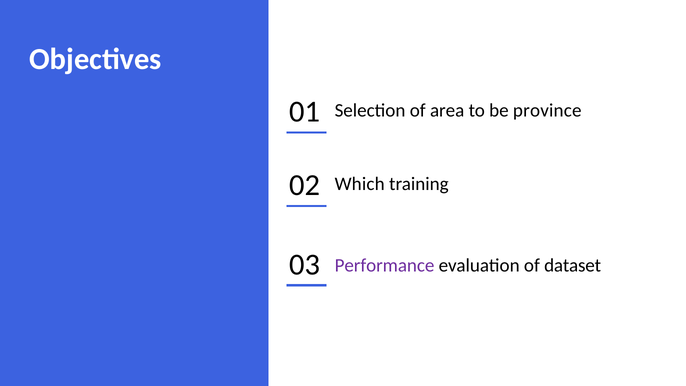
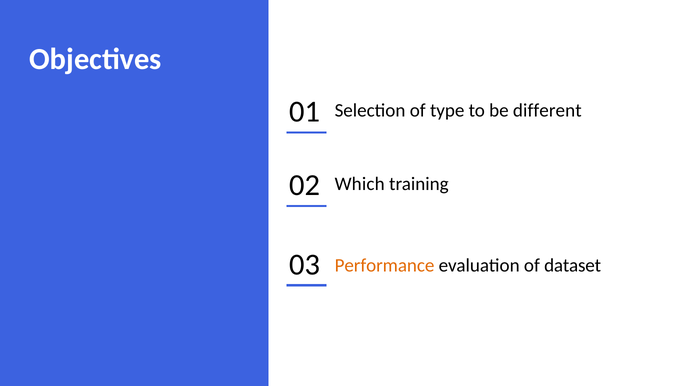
area: area -> type (447, 111)
province: province -> different (547, 111)
Performance colour: purple -> orange (385, 265)
